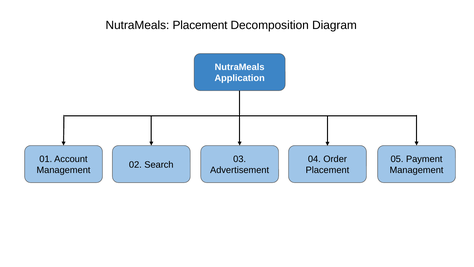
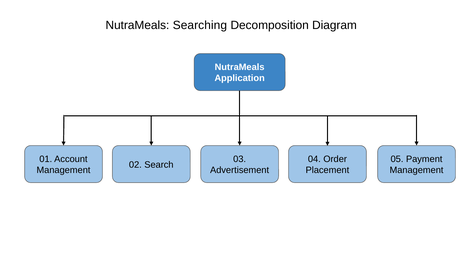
NutraMeals Placement: Placement -> Searching (200, 25)
